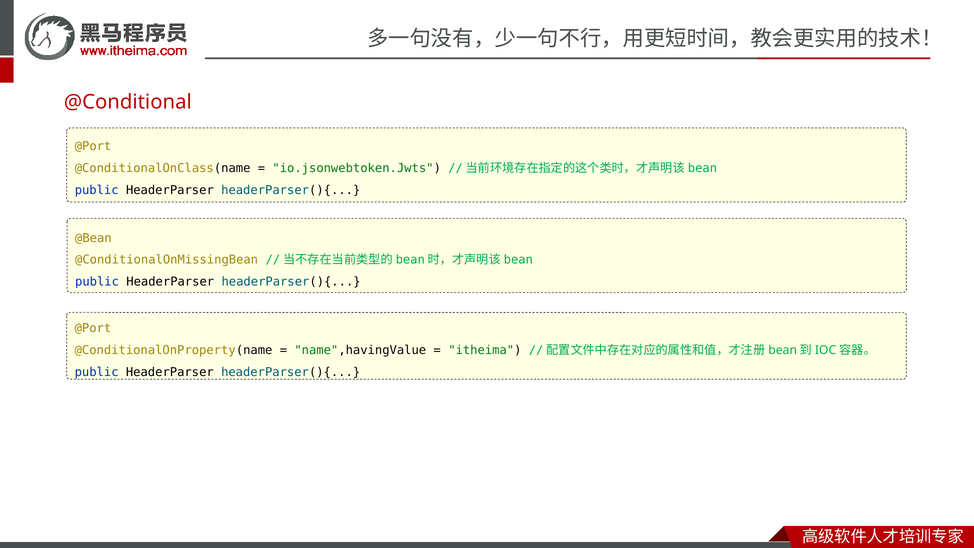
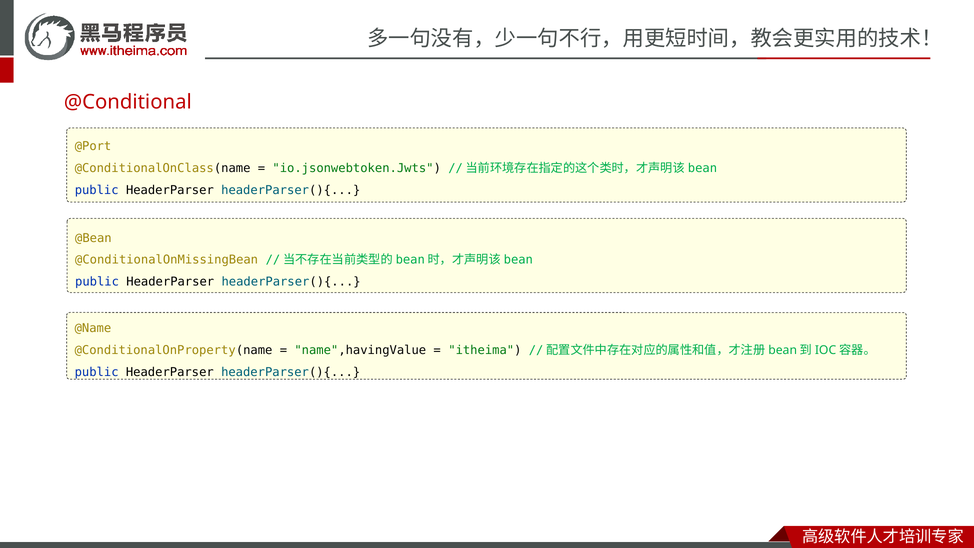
@Port: @Port -> @Name (93, 328)
